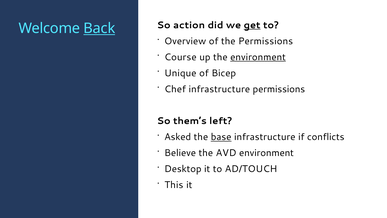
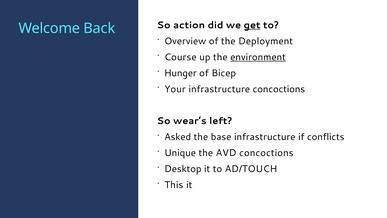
Back underline: present -> none (99, 28)
the Permissions: Permissions -> Deployment (266, 41)
Unique: Unique -> Hunger (180, 73)
Chef: Chef -> Your (175, 89)
infrastructure permissions: permissions -> concoctions (279, 89)
them’s: them’s -> wear’s (190, 121)
base underline: present -> none (221, 137)
Believe: Believe -> Unique (180, 153)
AVD environment: environment -> concoctions (266, 153)
